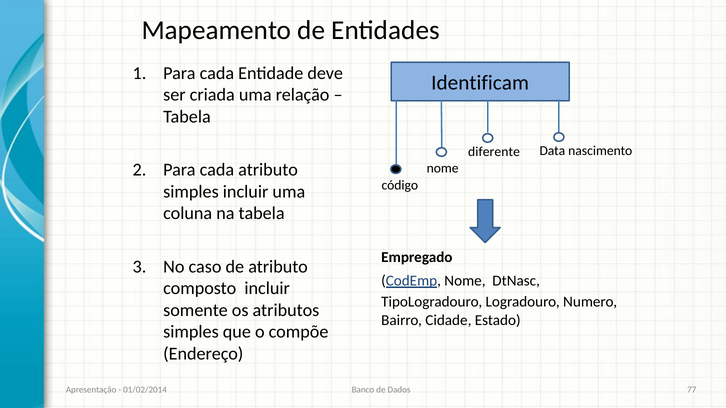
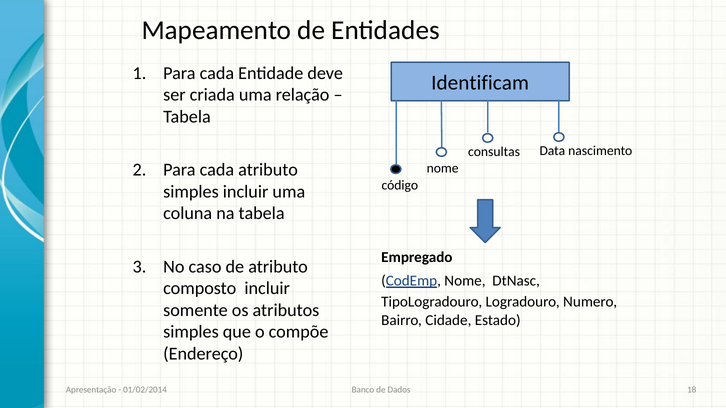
diferente: diferente -> consultas (494, 152)
77: 77 -> 18 (692, 390)
